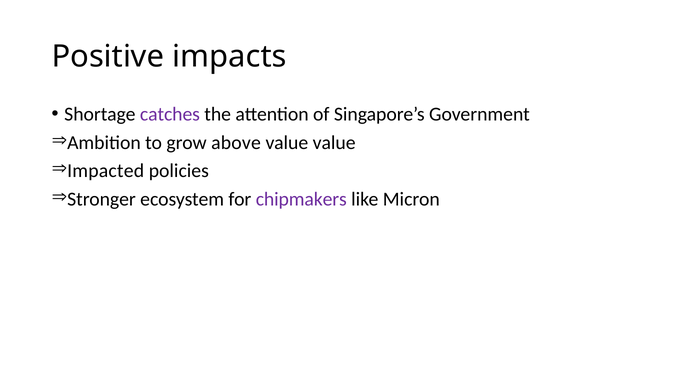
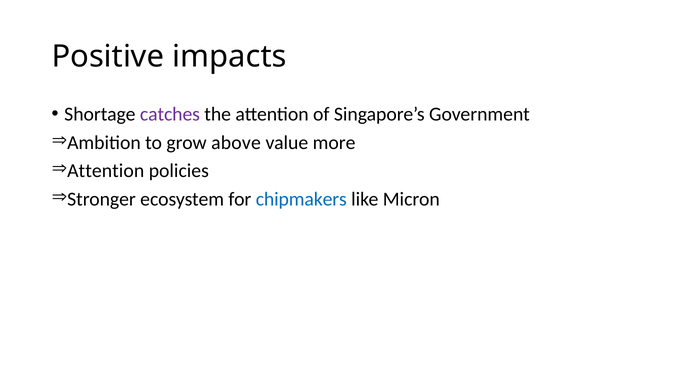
value value: value -> more (334, 143)
Impacted: Impacted -> Attention (106, 171)
chipmakers colour: purple -> blue (301, 199)
